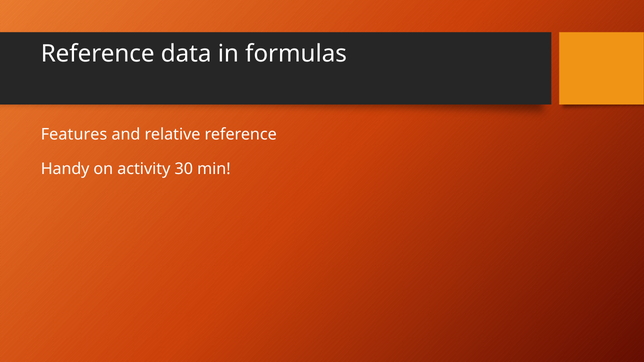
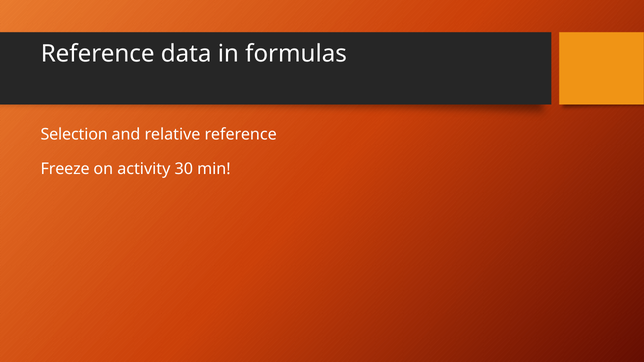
Features: Features -> Selection (74, 134)
Handy: Handy -> Freeze (65, 169)
